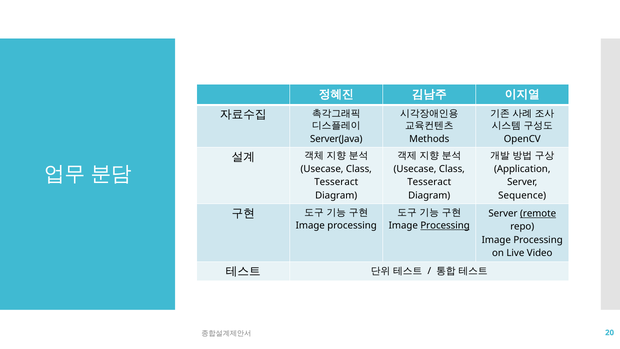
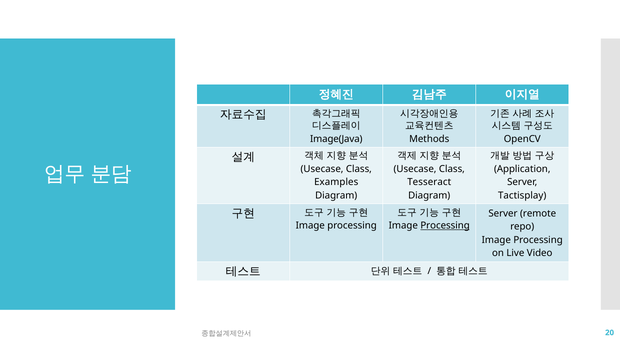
Server(Java: Server(Java -> Image(Java (336, 139)
Tesseract: Tesseract -> Examples (336, 182)
Sequence: Sequence -> Tactisplay (522, 195)
remote underline: present -> none (538, 213)
